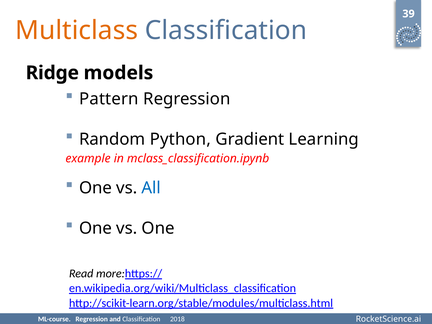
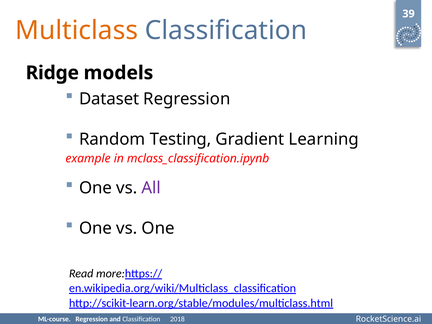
Pattern: Pattern -> Dataset (109, 99)
Python: Python -> Testing (181, 139)
All colour: blue -> purple (151, 188)
